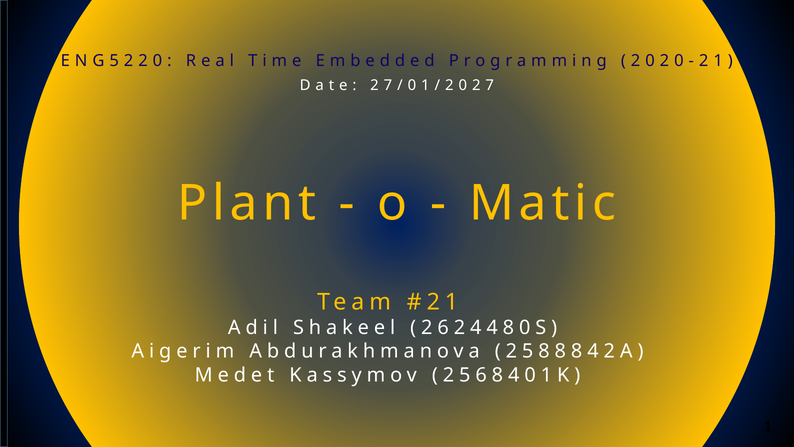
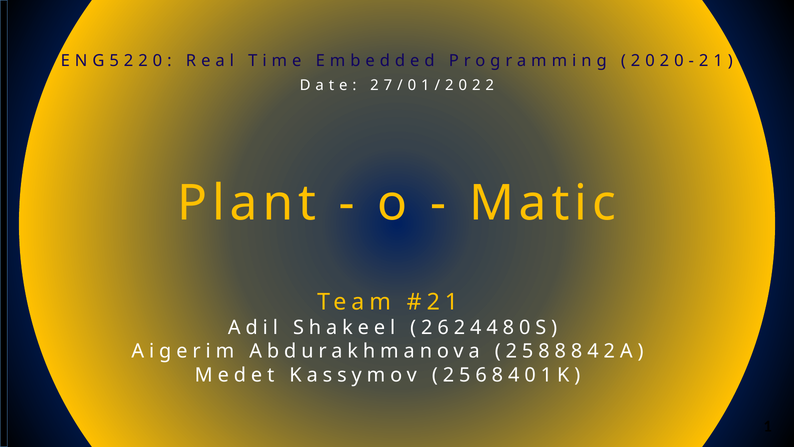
7: 7 -> 2 (490, 85)
